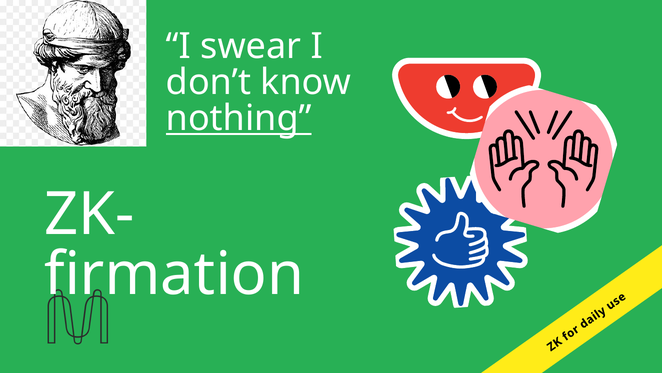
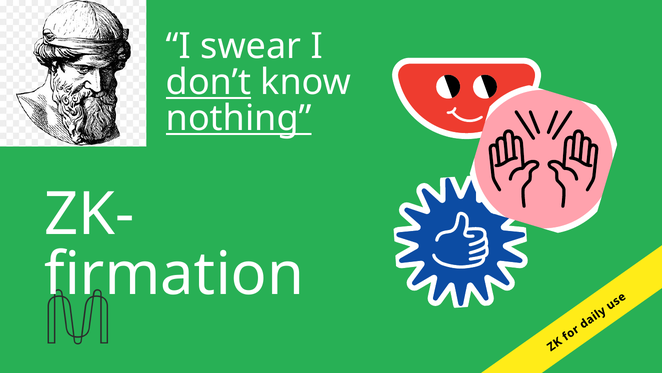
don’t underline: none -> present (209, 82)
